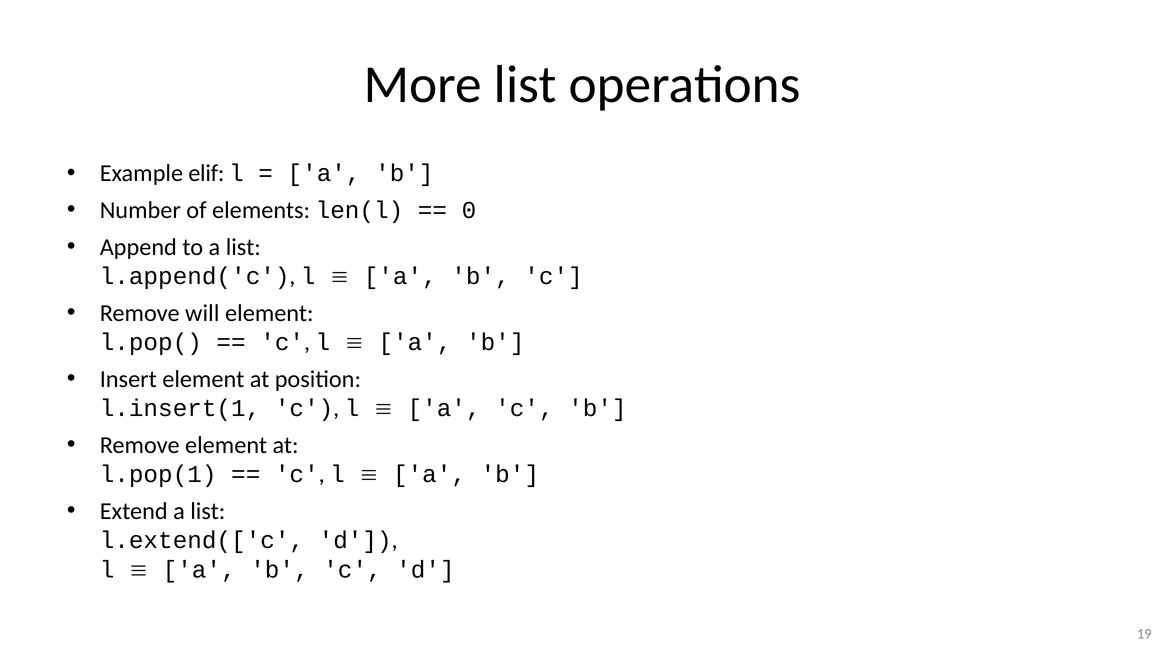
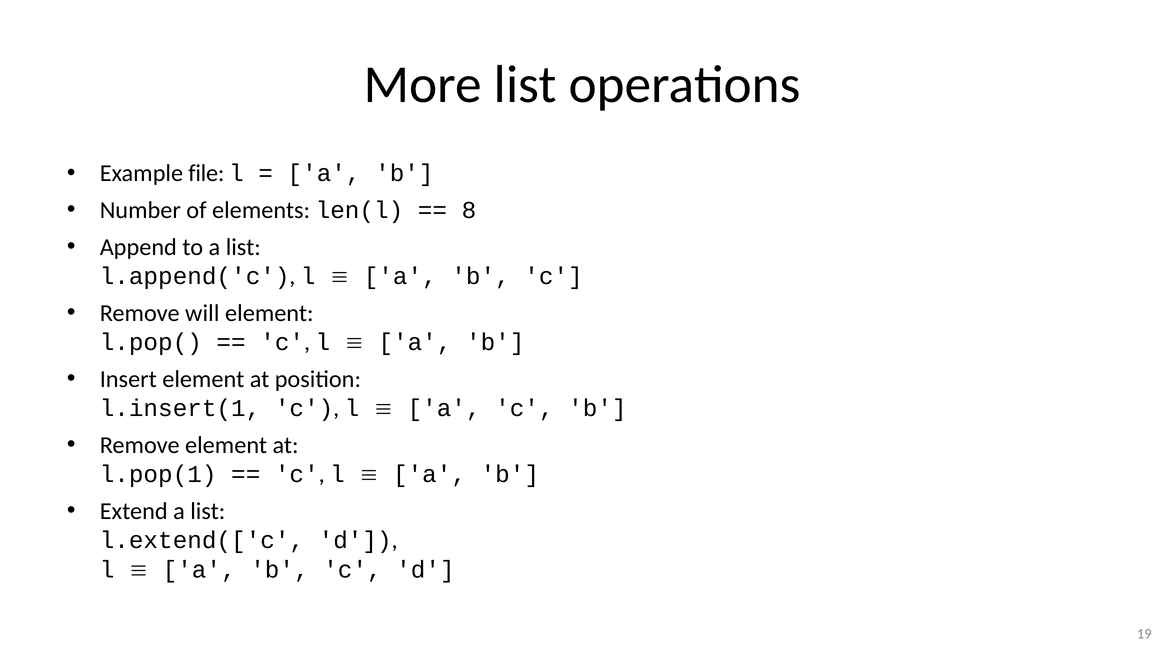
elif: elif -> file (206, 174)
0: 0 -> 8 (469, 210)
